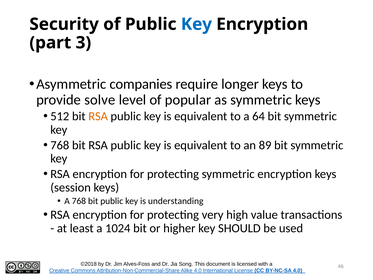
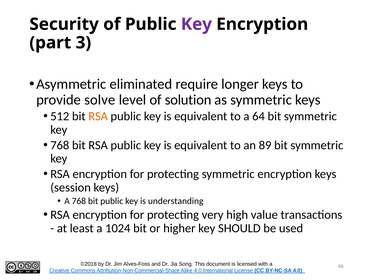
Key colour: blue -> purple (196, 24)
companies: companies -> eliminated (141, 84)
popular: popular -> solution (188, 100)
